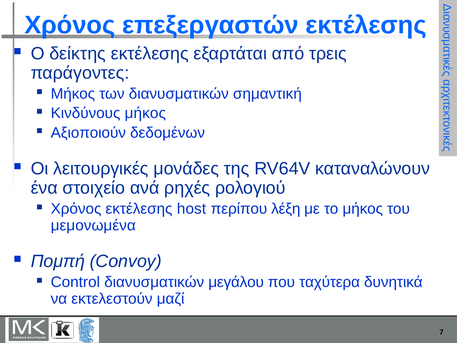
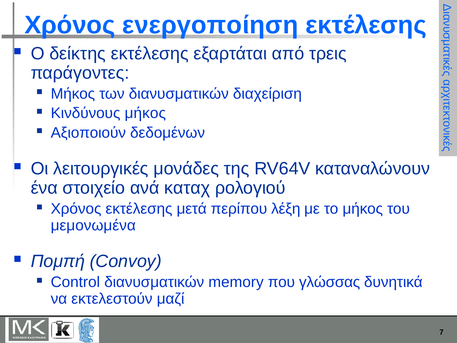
επεξεργαστών: επεξεργαστών -> ενεργοποίηση (210, 25)
σημαντική: σημαντική -> διαχείριση (267, 94)
ρηχές: ρηχές -> καταχ (187, 188)
host: host -> μετά (192, 209)
μεγάλου: μεγάλου -> memory (236, 282)
ταχύτερα: ταχύτερα -> γλώσσας (330, 282)
